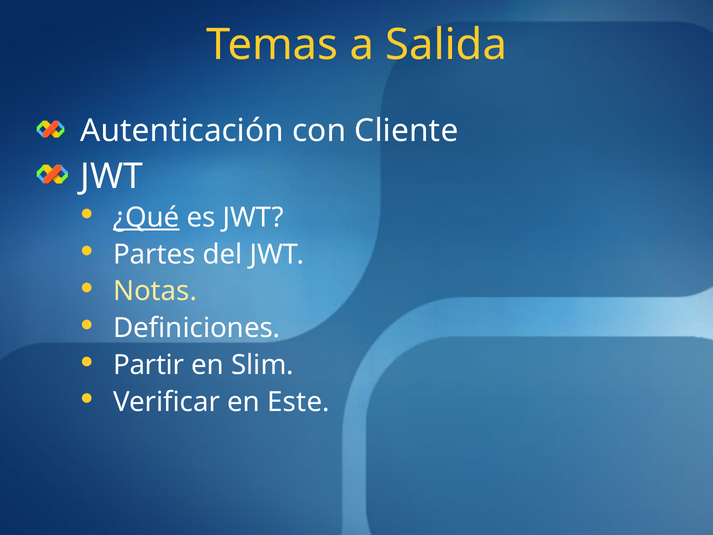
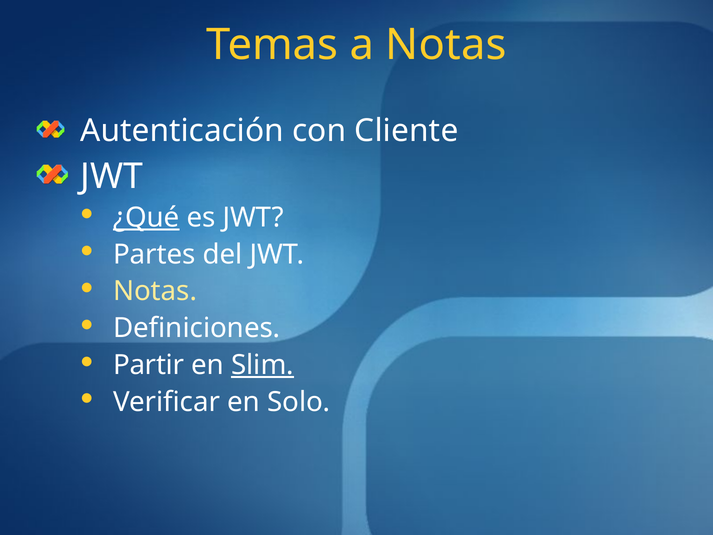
a Salida: Salida -> Notas (446, 45)
Slim underline: none -> present (262, 365)
Este: Este -> Solo (299, 402)
